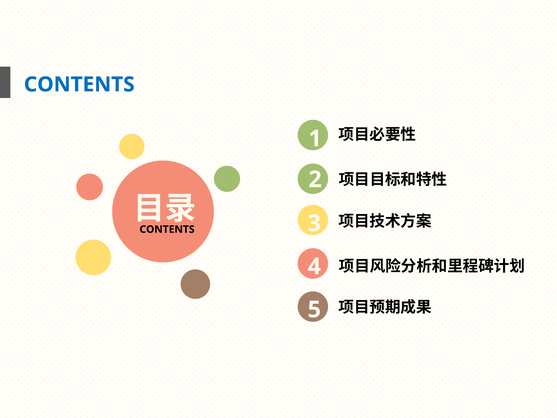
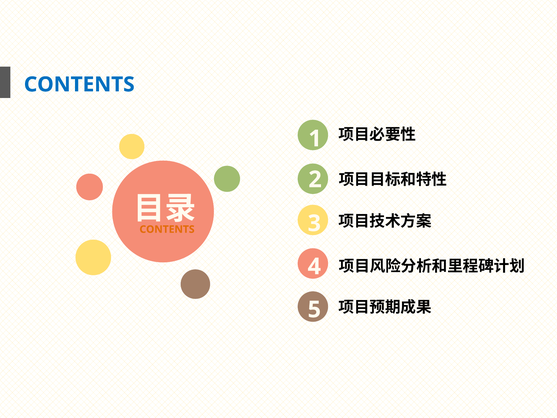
CONTENTS colour: black -> orange (167, 229)
